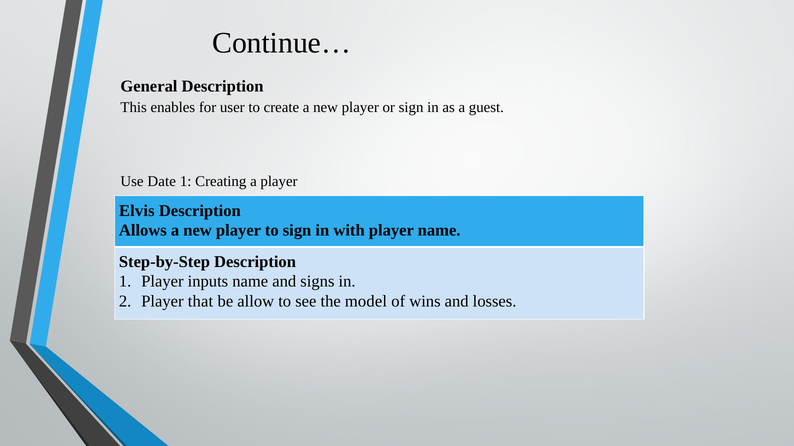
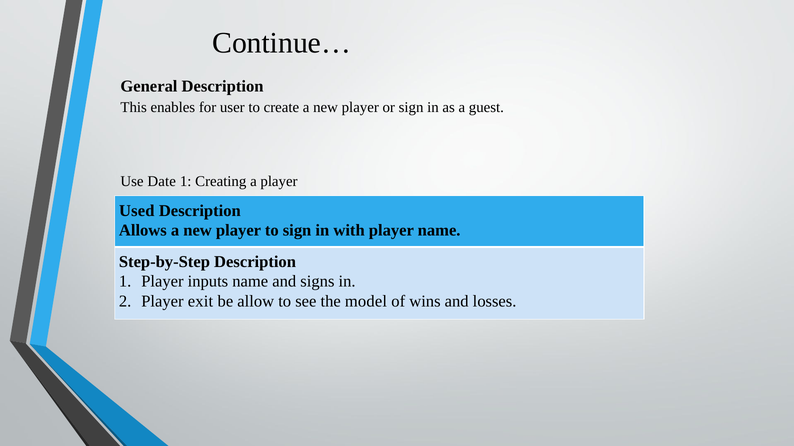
Elvis: Elvis -> Used (137, 211)
that: that -> exit (200, 302)
